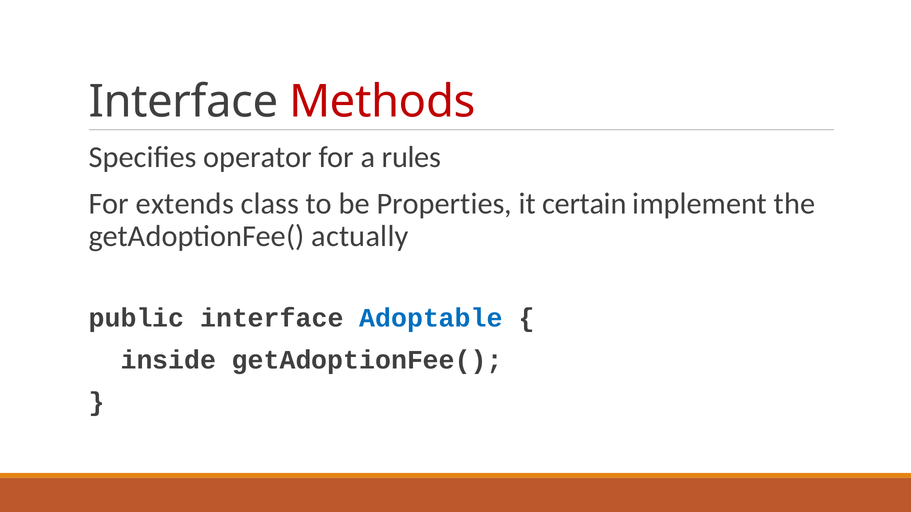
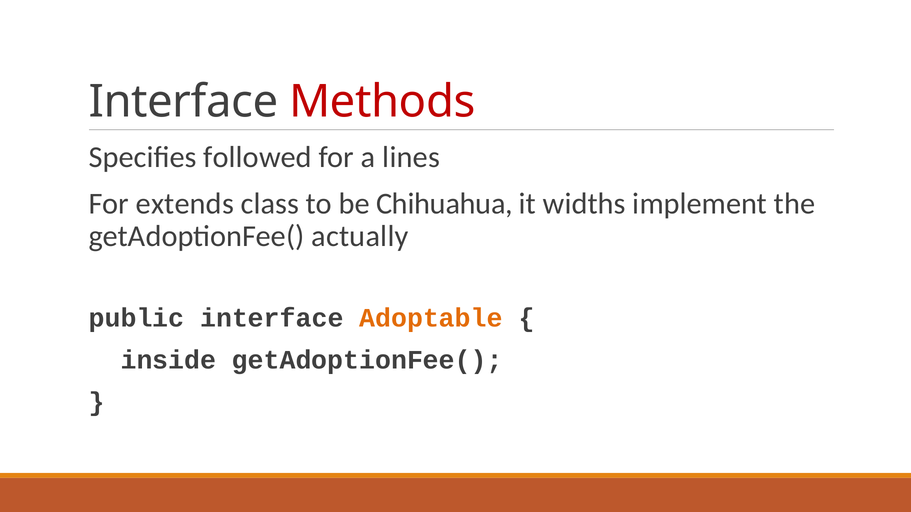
operator: operator -> followed (258, 158)
rules: rules -> lines (411, 158)
Properties: Properties -> Chihuahua (444, 204)
certain: certain -> widths (584, 204)
Adoptable colour: blue -> orange (431, 318)
